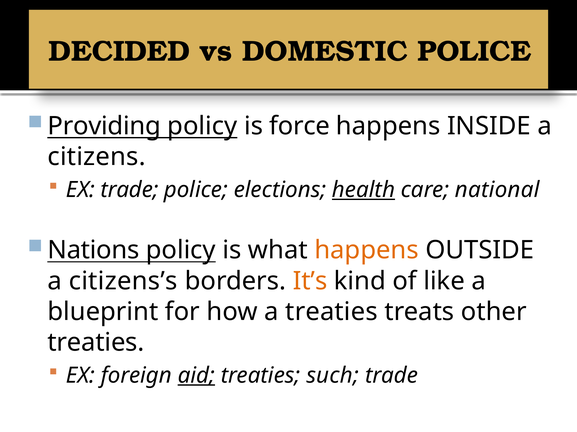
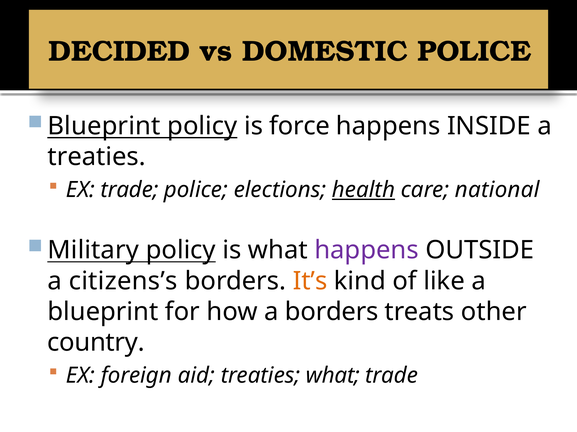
Providing: Providing -> Blueprint (104, 126)
citizens: citizens -> treaties (97, 157)
Nations: Nations -> Military (93, 251)
happens colour: orange -> purple (367, 251)
a treaties: treaties -> borders (332, 312)
treaties: treaties -> country (96, 343)
aid underline: present -> none (196, 376)
treaties such: such -> what (333, 376)
